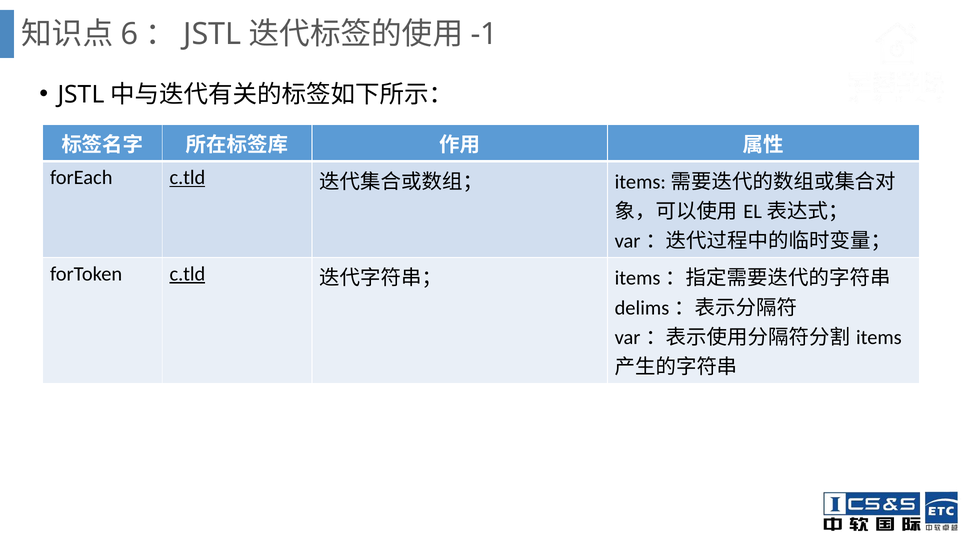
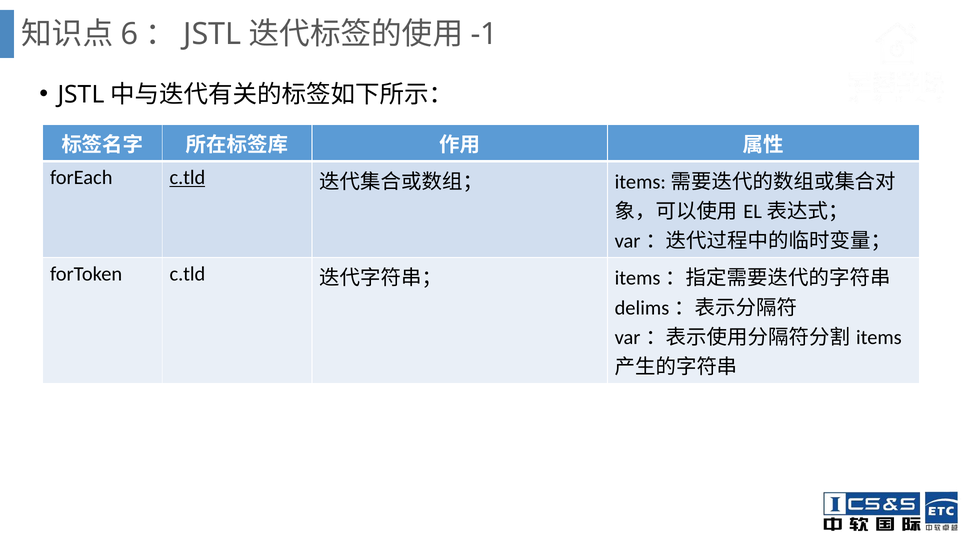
c.tld underline: present -> none (187, 274)
